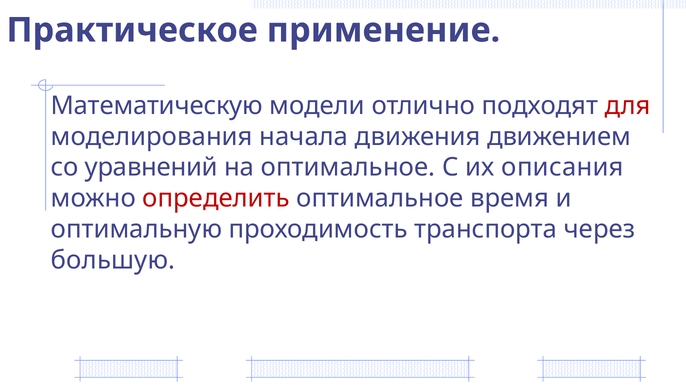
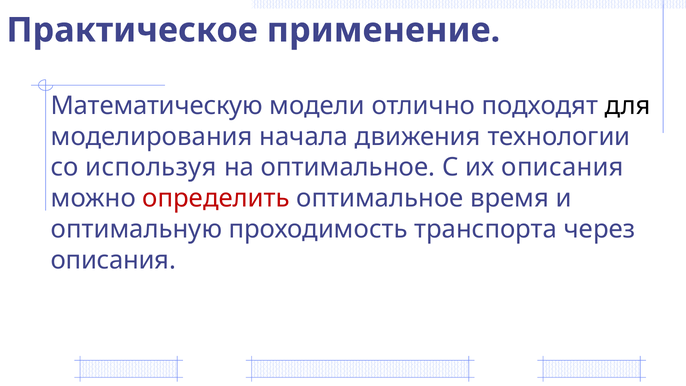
для colour: red -> black (628, 106)
движением: движением -> технологии (559, 137)
уравнений: уравнений -> используя (151, 167)
большую: большую -> описания (113, 260)
